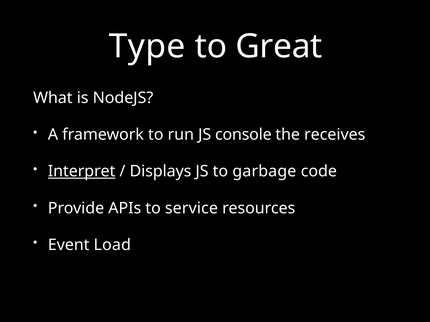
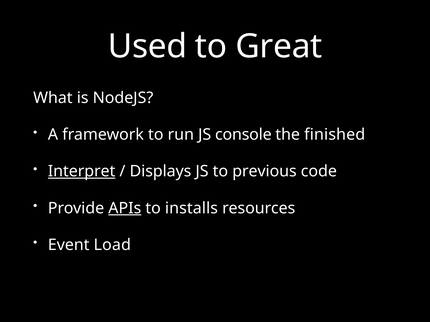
Type: Type -> Used (147, 46)
receives: receives -> finished (335, 135)
garbage: garbage -> previous (264, 172)
APIs underline: none -> present (125, 208)
service: service -> installs (191, 208)
